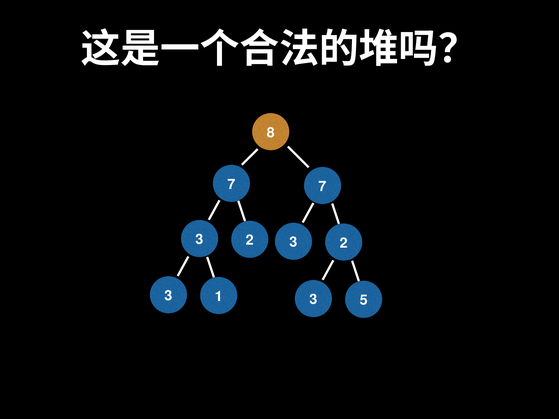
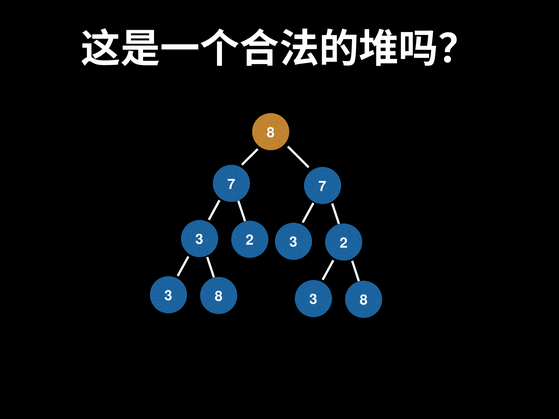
1: 1 -> 8 (219, 297)
5: 5 -> 8 (364, 300)
